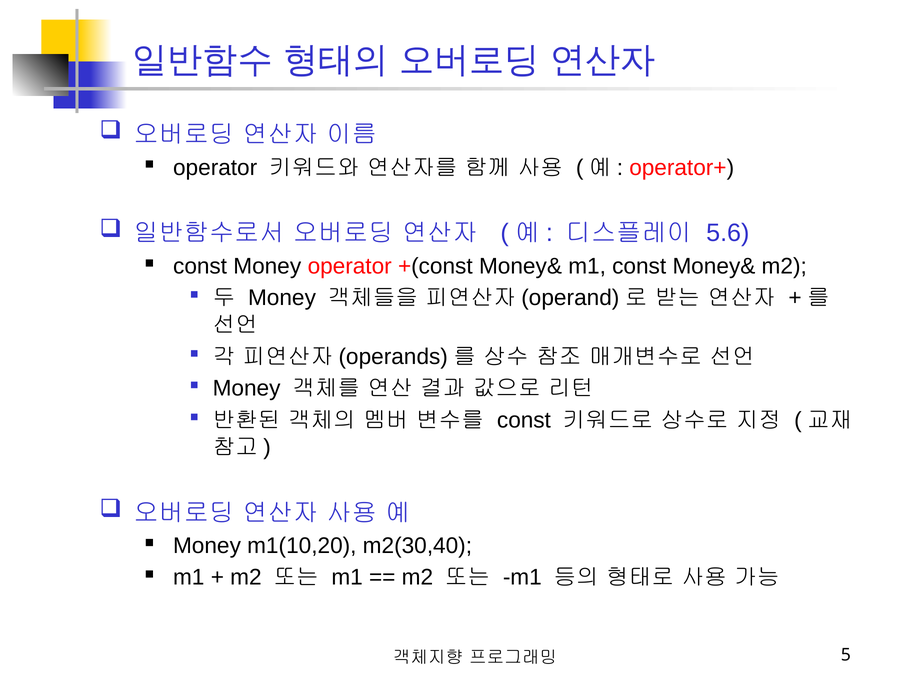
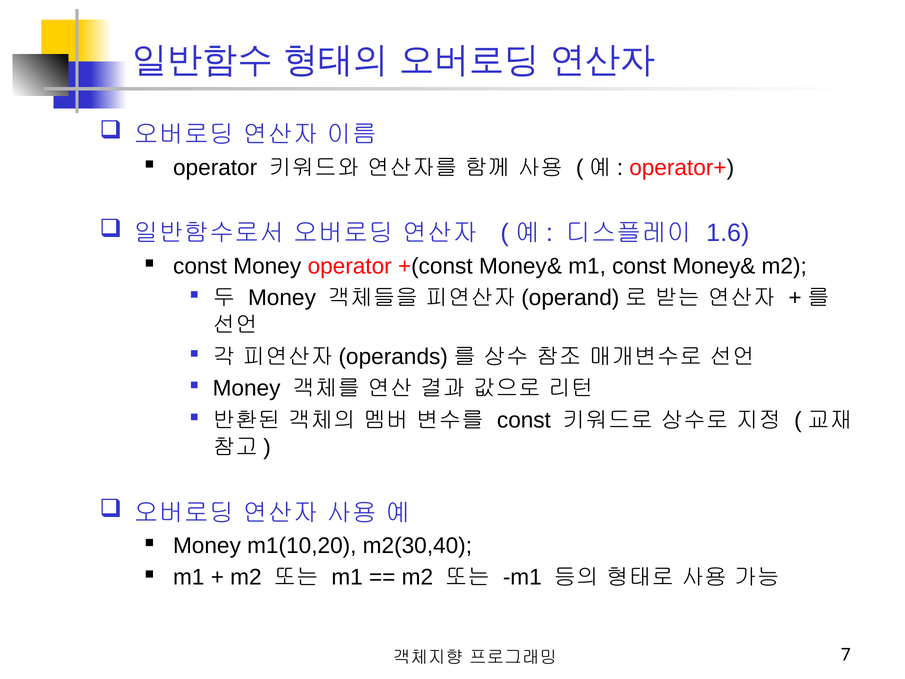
5.6: 5.6 -> 1.6 (728, 233)
5: 5 -> 7 (846, 655)
